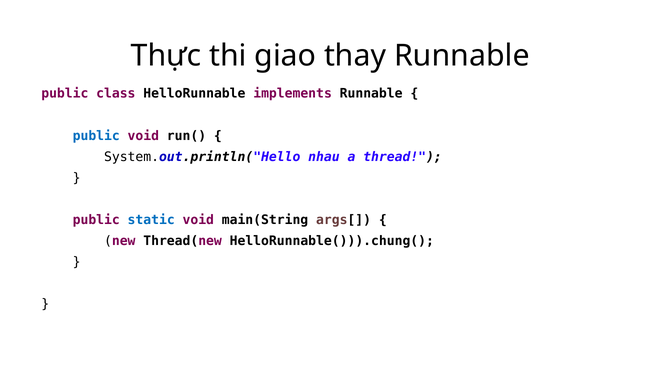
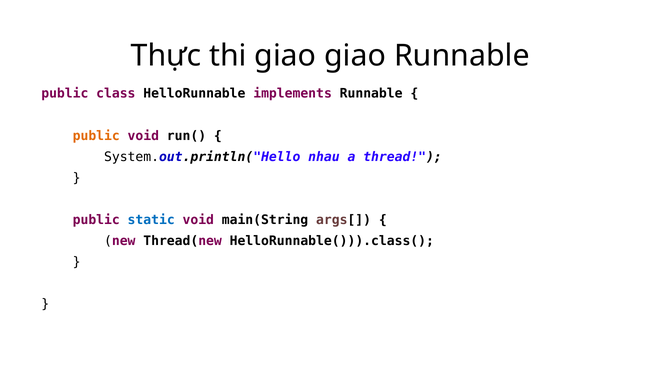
giao thay: thay -> giao (355, 56)
public colour: blue -> orange (96, 136)
HelloRunnable())).chung(: HelloRunnable())).chung( -> HelloRunnable())).class( (332, 241)
